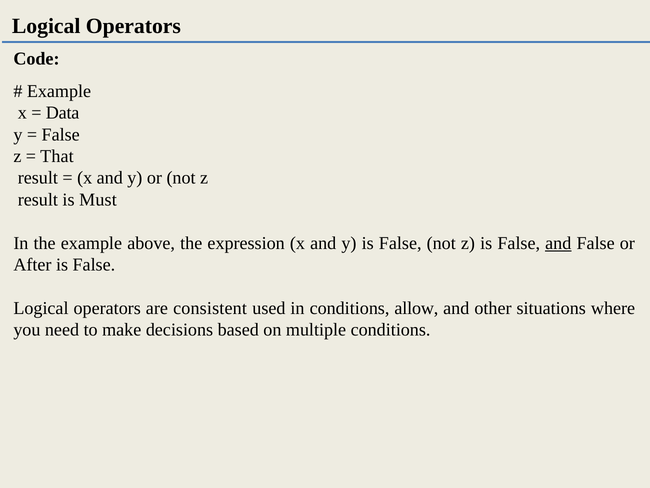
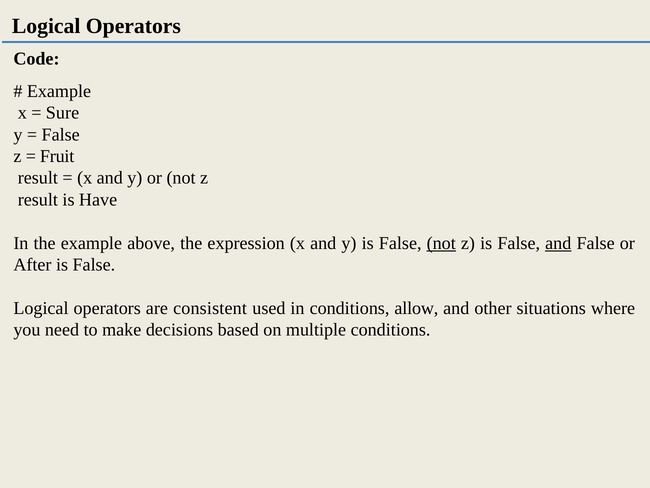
Data: Data -> Sure (62, 113)
That: That -> Fruit (57, 156)
Must: Must -> Have (98, 199)
not underline: none -> present (441, 243)
